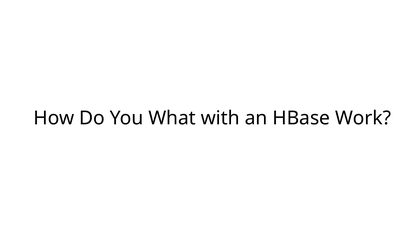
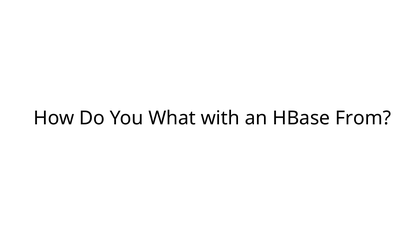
Work: Work -> From (363, 118)
